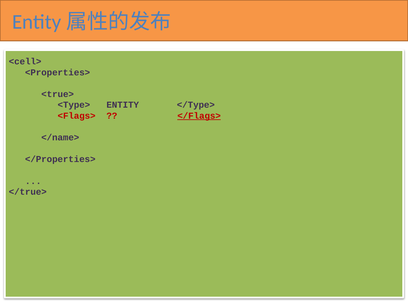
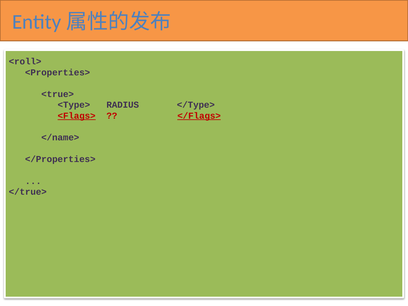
<cell>: <cell> -> <roll> (25, 61)
ENTITY: ENTITY -> RADIUS (123, 105)
<Flags> underline: none -> present (77, 116)
